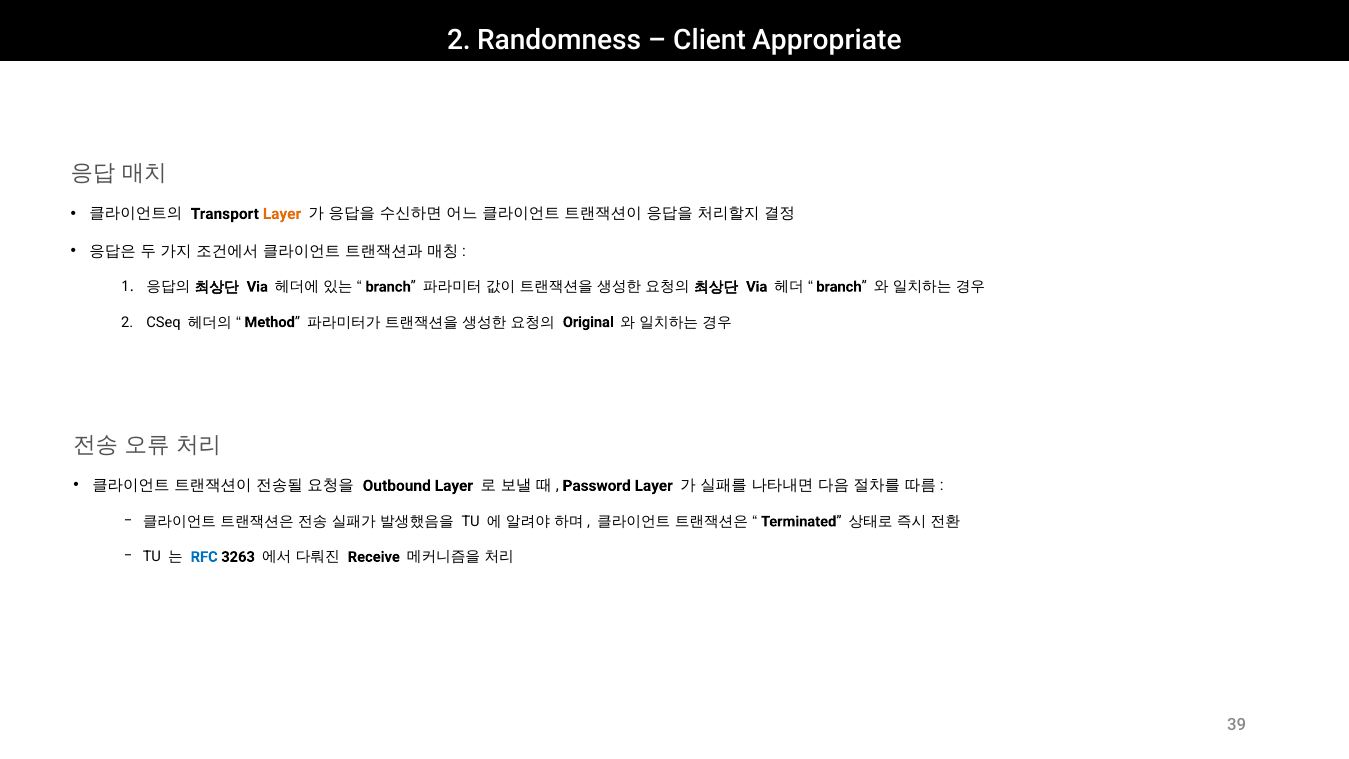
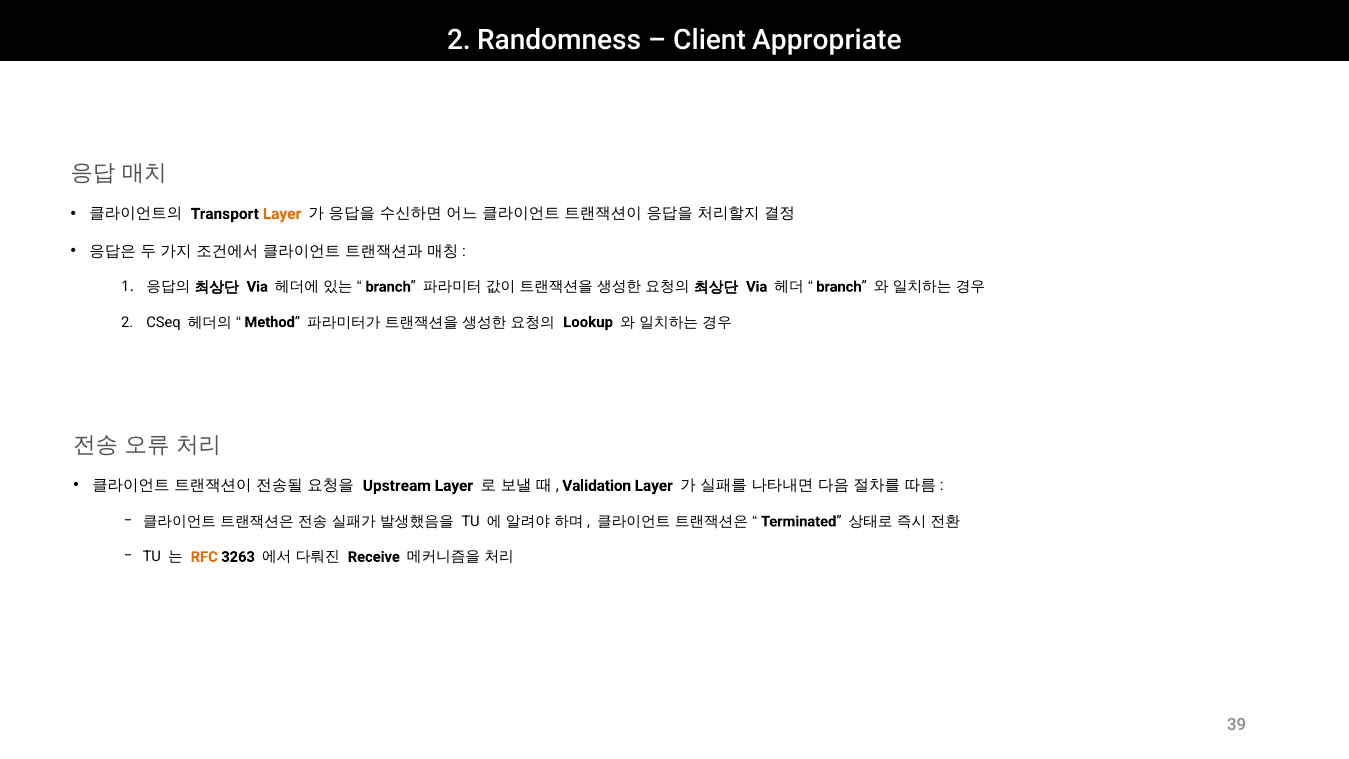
Original: Original -> Lookup (588, 322)
Outbound: Outbound -> Upstream (397, 486)
Password: Password -> Validation (597, 486)
RFC colour: blue -> orange (204, 557)
